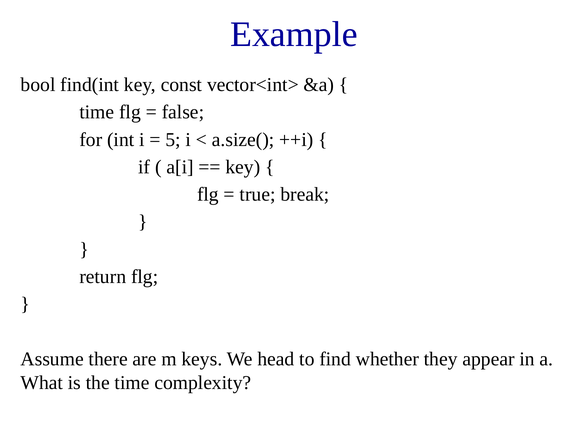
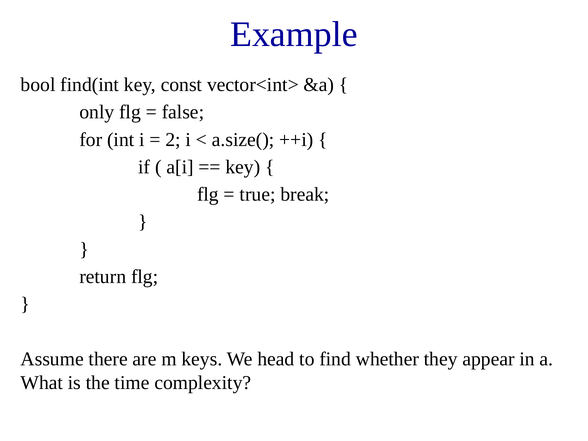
time: time -> only (97, 112)
5: 5 -> 2 (173, 140)
